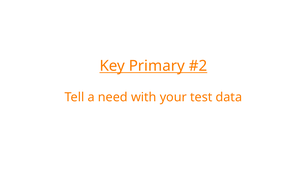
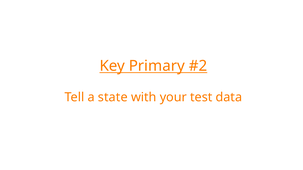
need: need -> state (113, 97)
